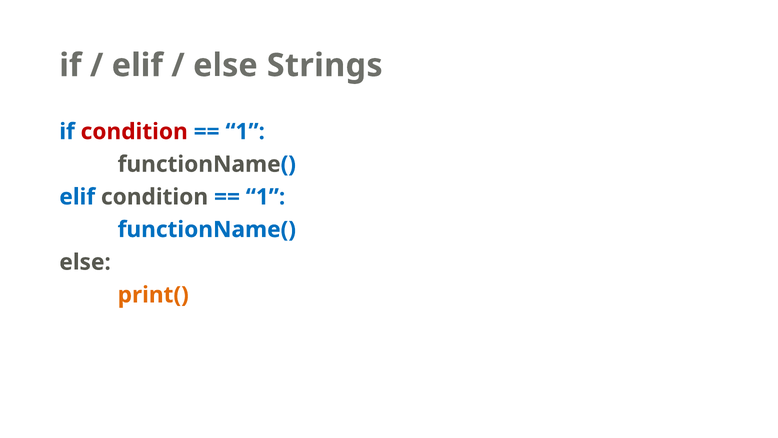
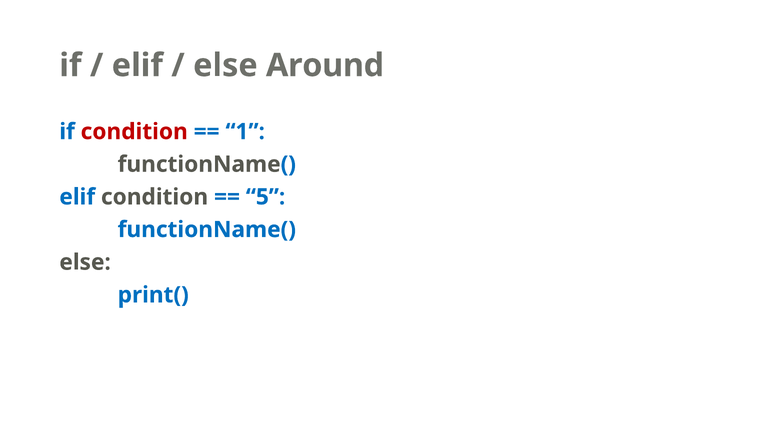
Strings: Strings -> Around (325, 65)
1: 1 -> 5 (266, 197)
print( colour: orange -> blue (153, 295)
